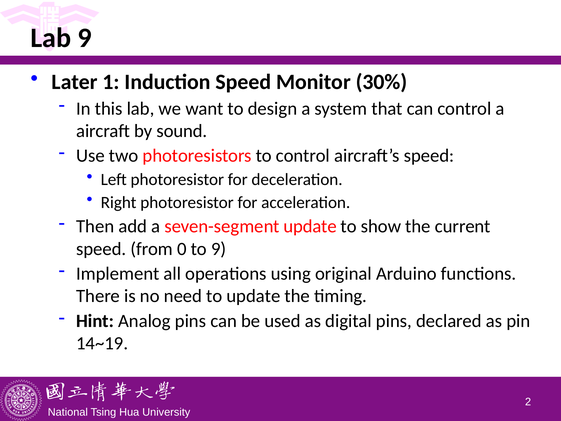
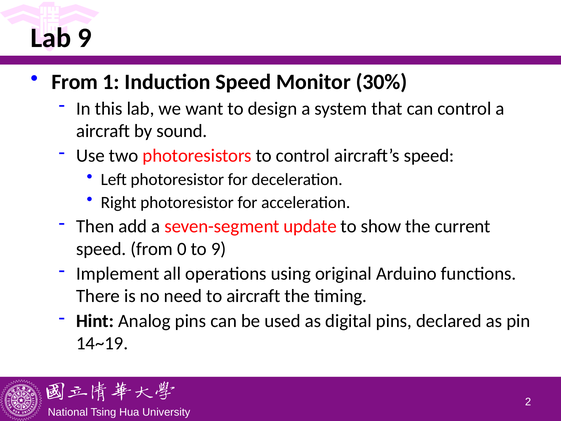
Later: Later -> From (75, 82)
to update: update -> aircraft (253, 296)
